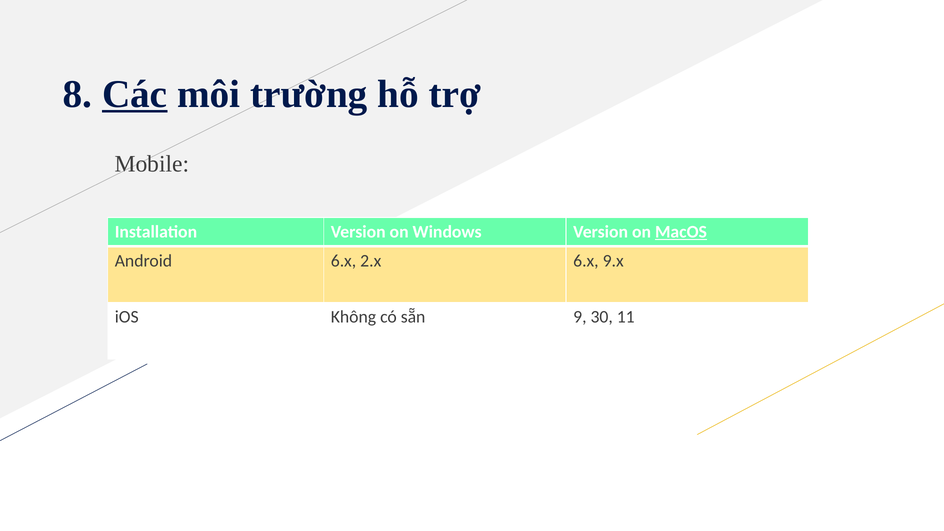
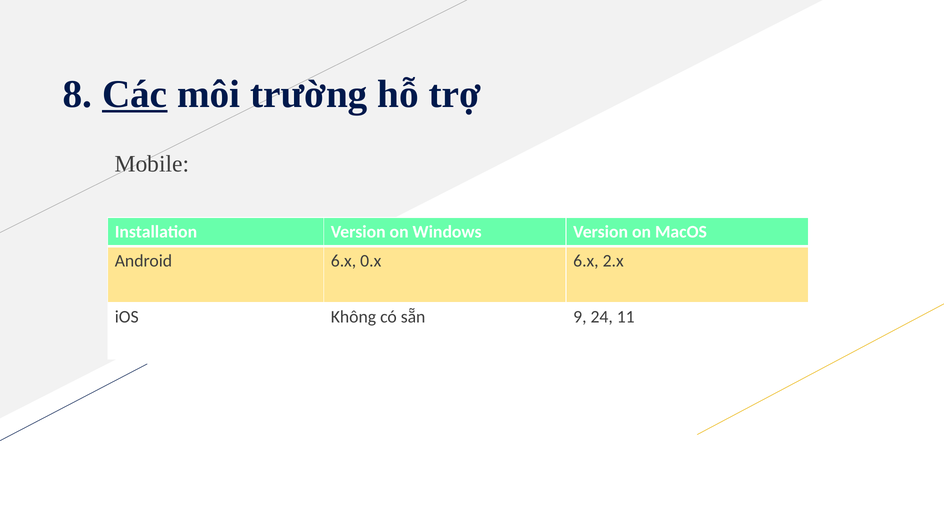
MacOS underline: present -> none (681, 232)
2.x: 2.x -> 0.x (371, 261)
9.x: 9.x -> 2.x (613, 261)
30: 30 -> 24 (602, 317)
